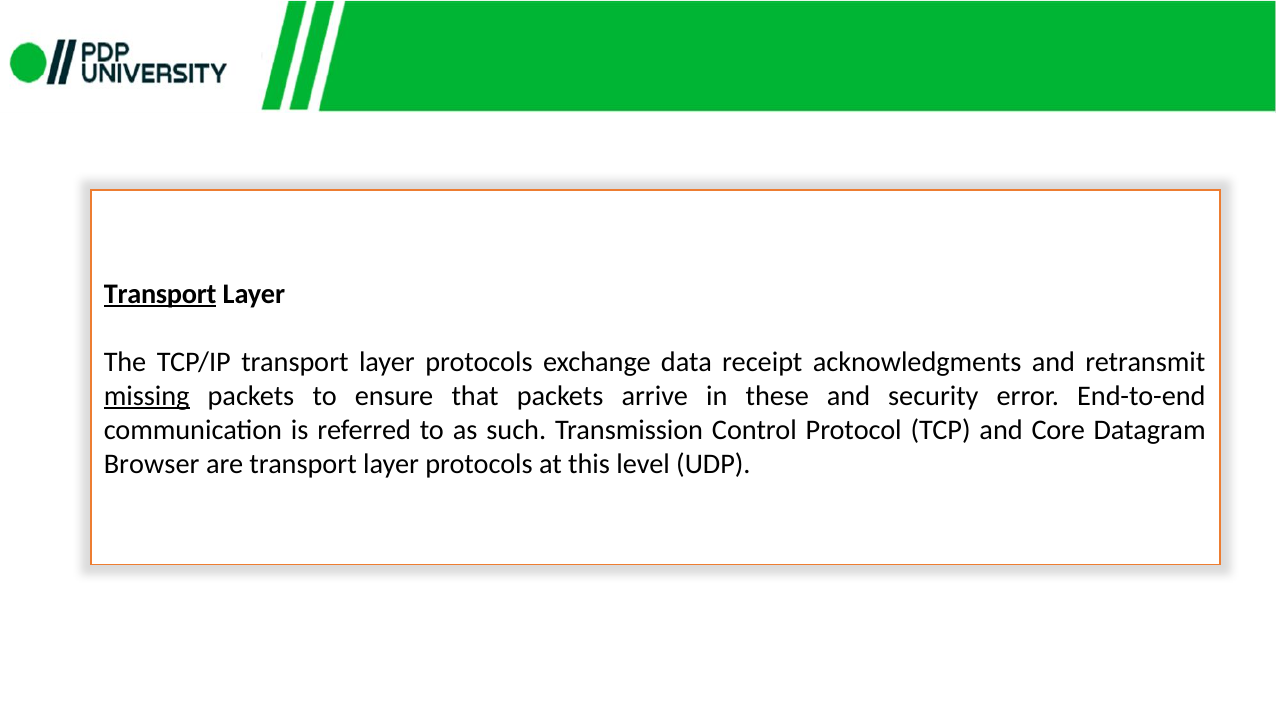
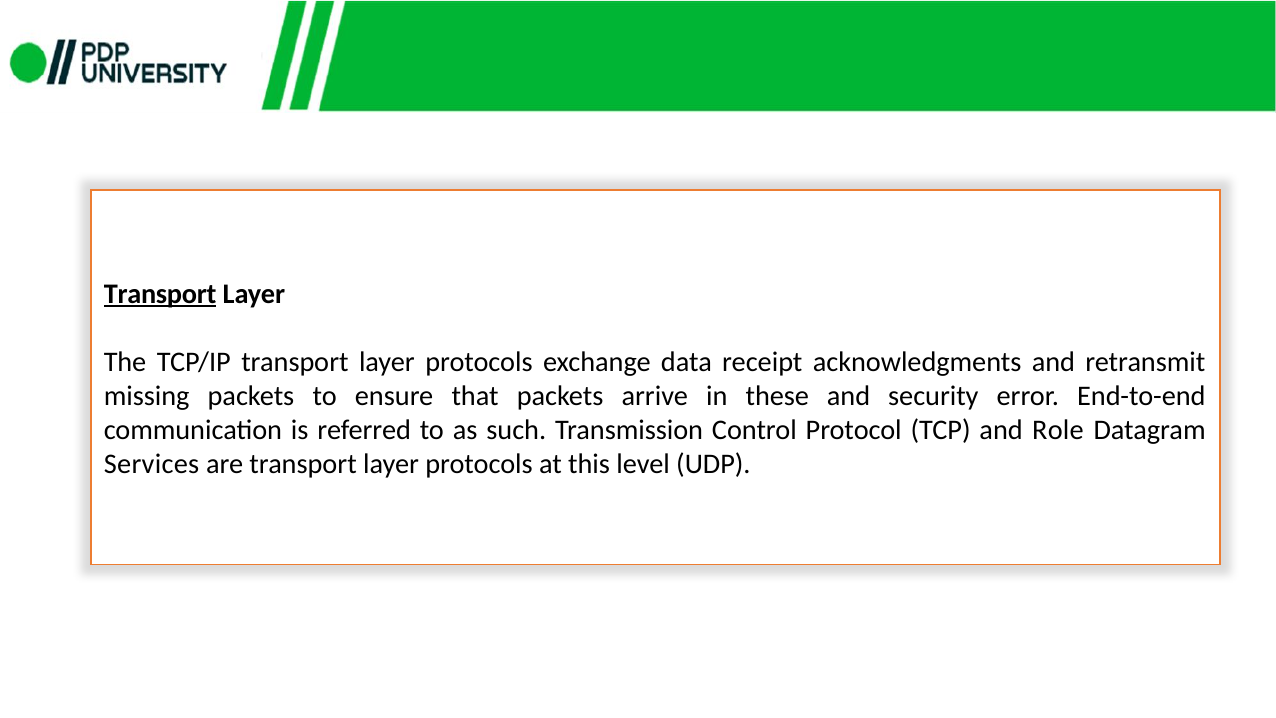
missing underline: present -> none (147, 396)
Core: Core -> Role (1058, 430)
Browser: Browser -> Services (152, 464)
